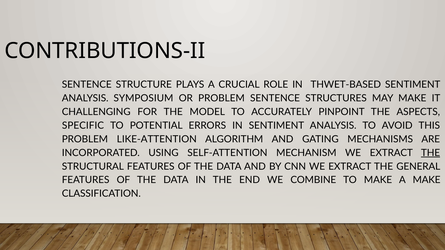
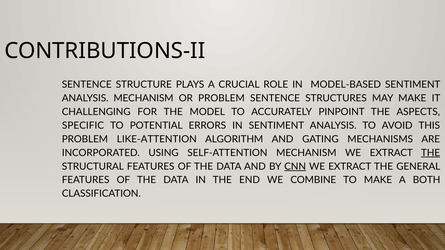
THWET-BASED: THWET-BASED -> MODEL-BASED (346, 85)
ANALYSIS SYMPOSIUM: SYMPOSIUM -> MECHANISM (143, 98)
CNN underline: none -> present (295, 167)
A MAKE: MAKE -> BOTH (427, 180)
